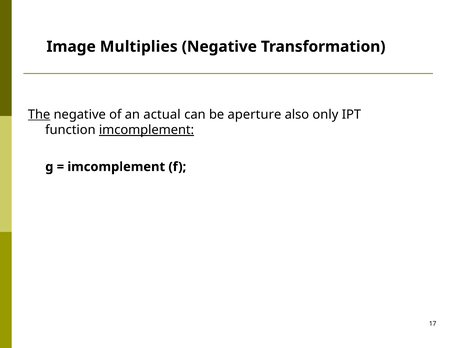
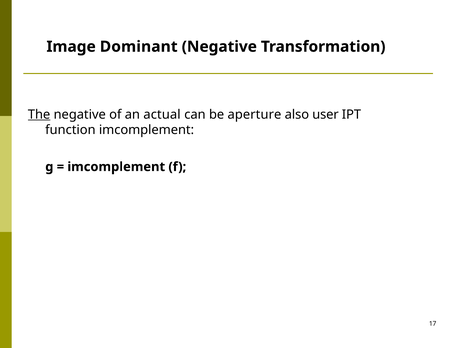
Multiplies: Multiplies -> Dominant (139, 47)
only: only -> user (325, 114)
imcomplement underline: present -> none (146, 130)
